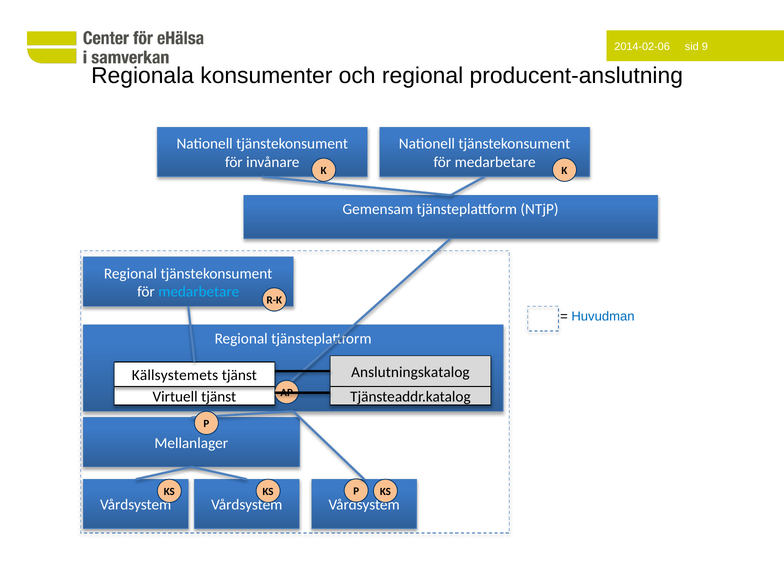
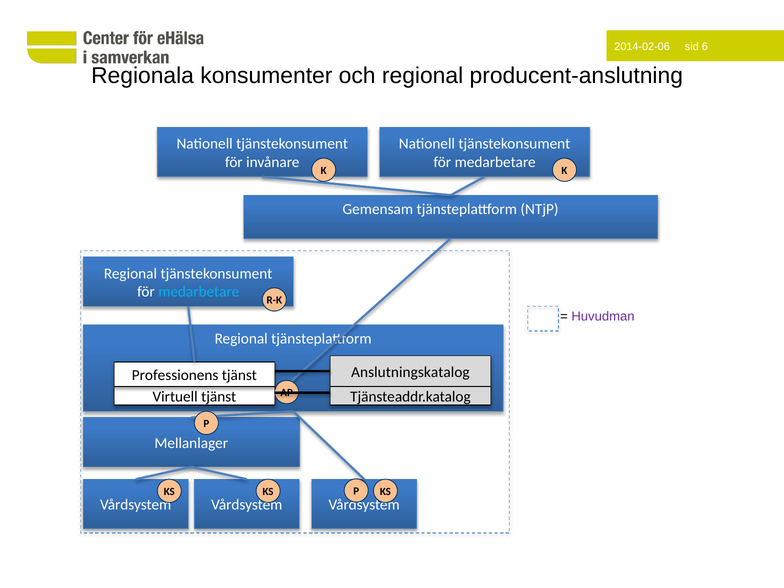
9: 9 -> 6 (705, 47)
Huvudman colour: blue -> purple (603, 316)
Källsystemets: Källsystemets -> Professionens (175, 375)
